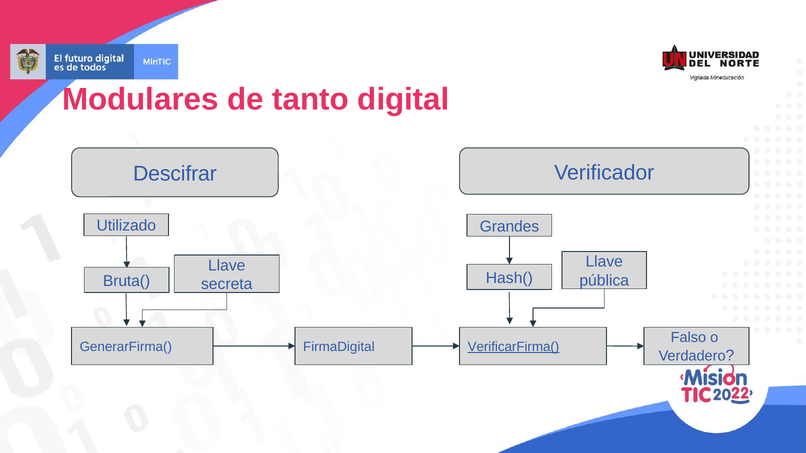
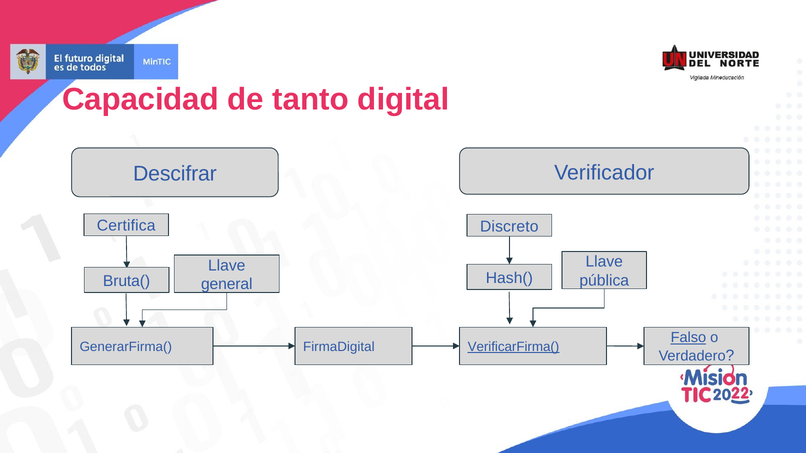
Modulares: Modulares -> Capacidad (140, 100)
Utilizado: Utilizado -> Certifica (126, 226)
Grandes: Grandes -> Discreto (509, 227)
secreta: secreta -> general (227, 284)
Falso underline: none -> present (688, 338)
